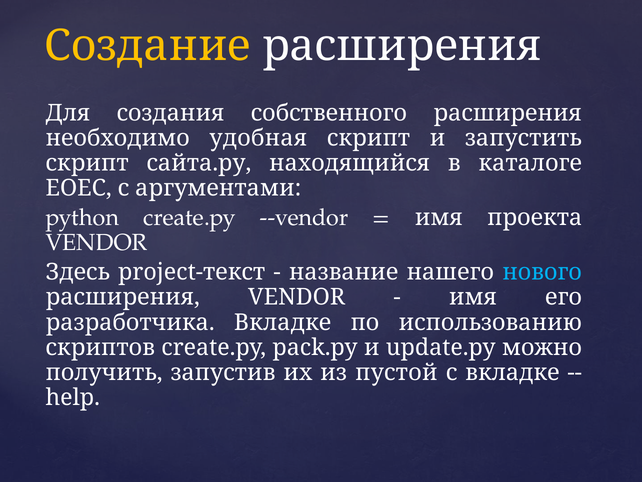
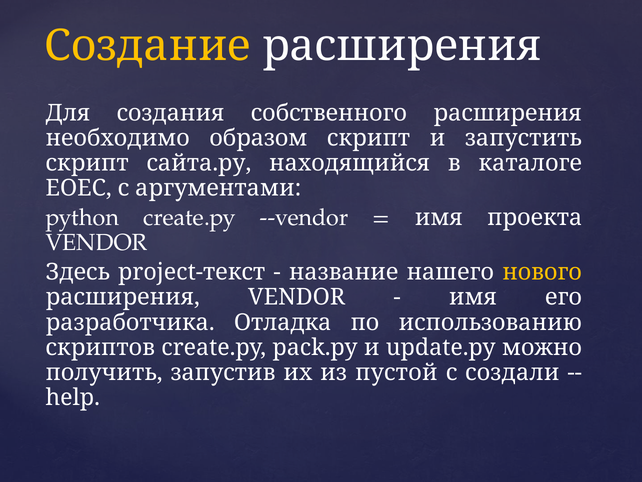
удобная: удобная -> образом (258, 138)
нового colour: light blue -> yellow (542, 272)
разработчика Вкладке: Вкладке -> Отладка (283, 322)
с вкладке: вкладке -> создали (512, 372)
